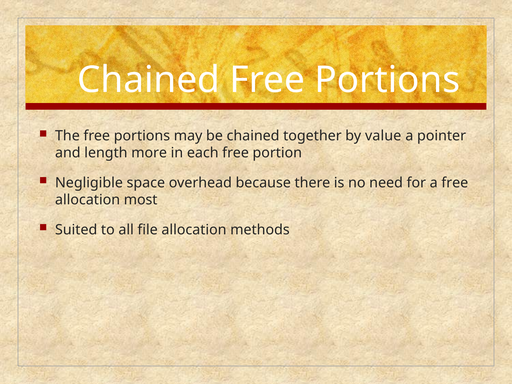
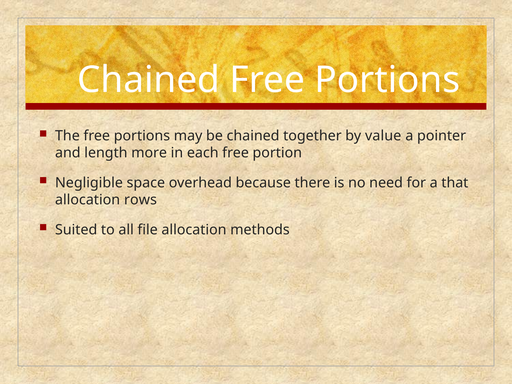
a free: free -> that (455, 183)
most: most -> rows (141, 200)
